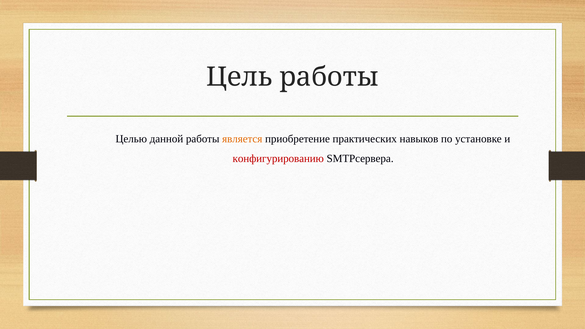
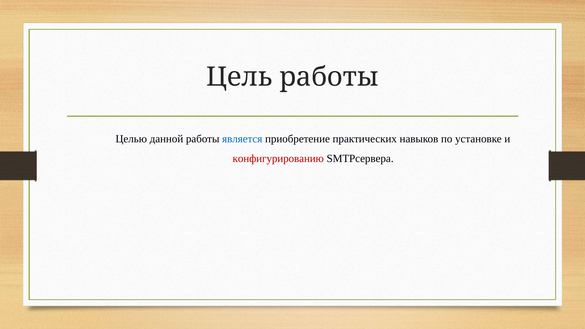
является colour: orange -> blue (242, 139)
